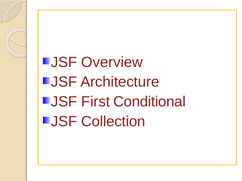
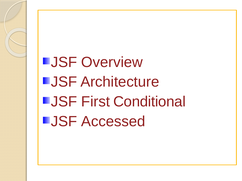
Collection: Collection -> Accessed (113, 122)
